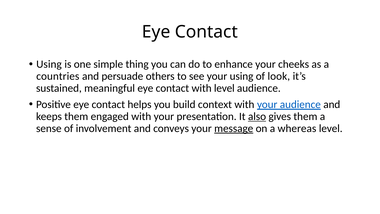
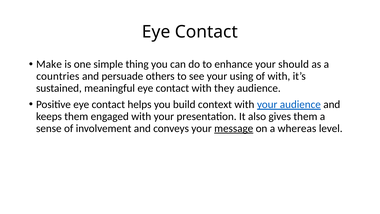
Using: Using -> Make (49, 64)
cheeks: cheeks -> should (294, 64)
of look: look -> with (279, 76)
with level: level -> they (224, 88)
also underline: present -> none (257, 116)
